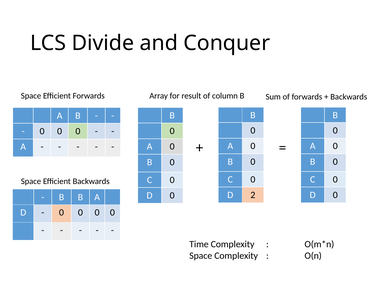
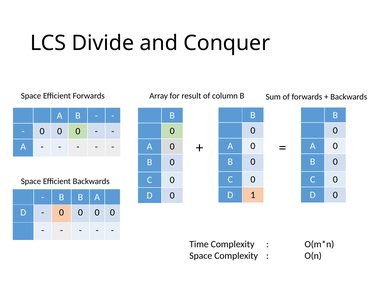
D 2: 2 -> 1 (253, 195)
